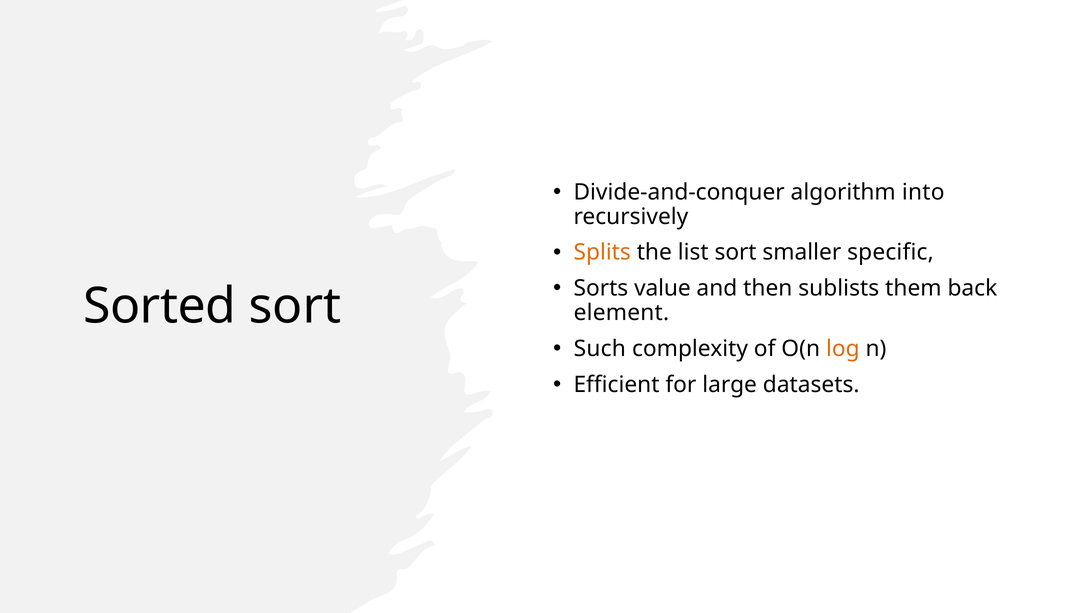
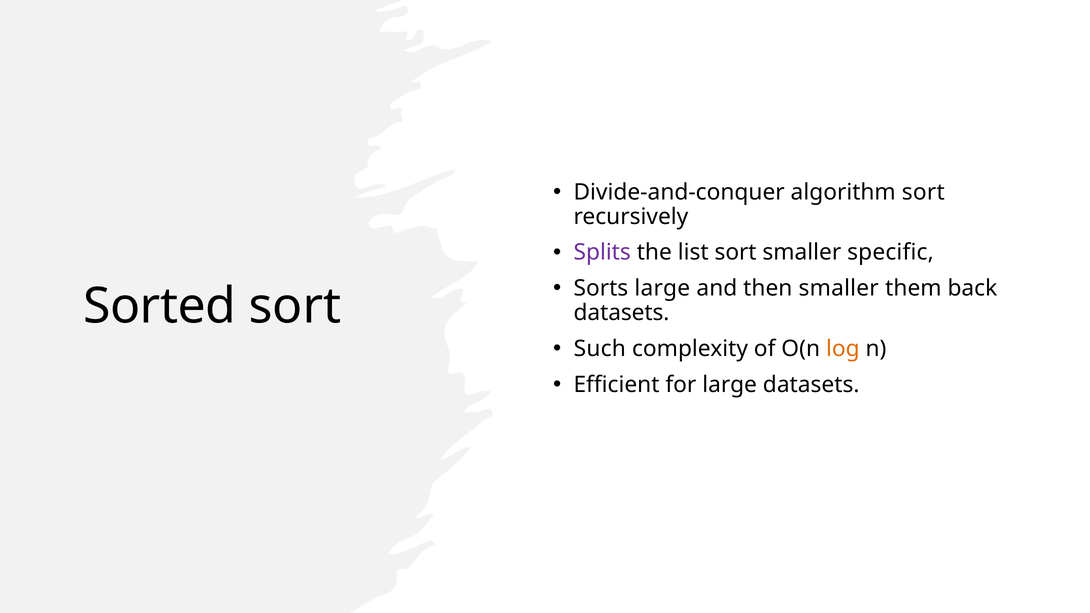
algorithm into: into -> sort (923, 192)
Splits colour: orange -> purple (602, 253)
Sorts value: value -> large (662, 288)
then sublists: sublists -> smaller (839, 288)
element: element -> datasets (622, 313)
